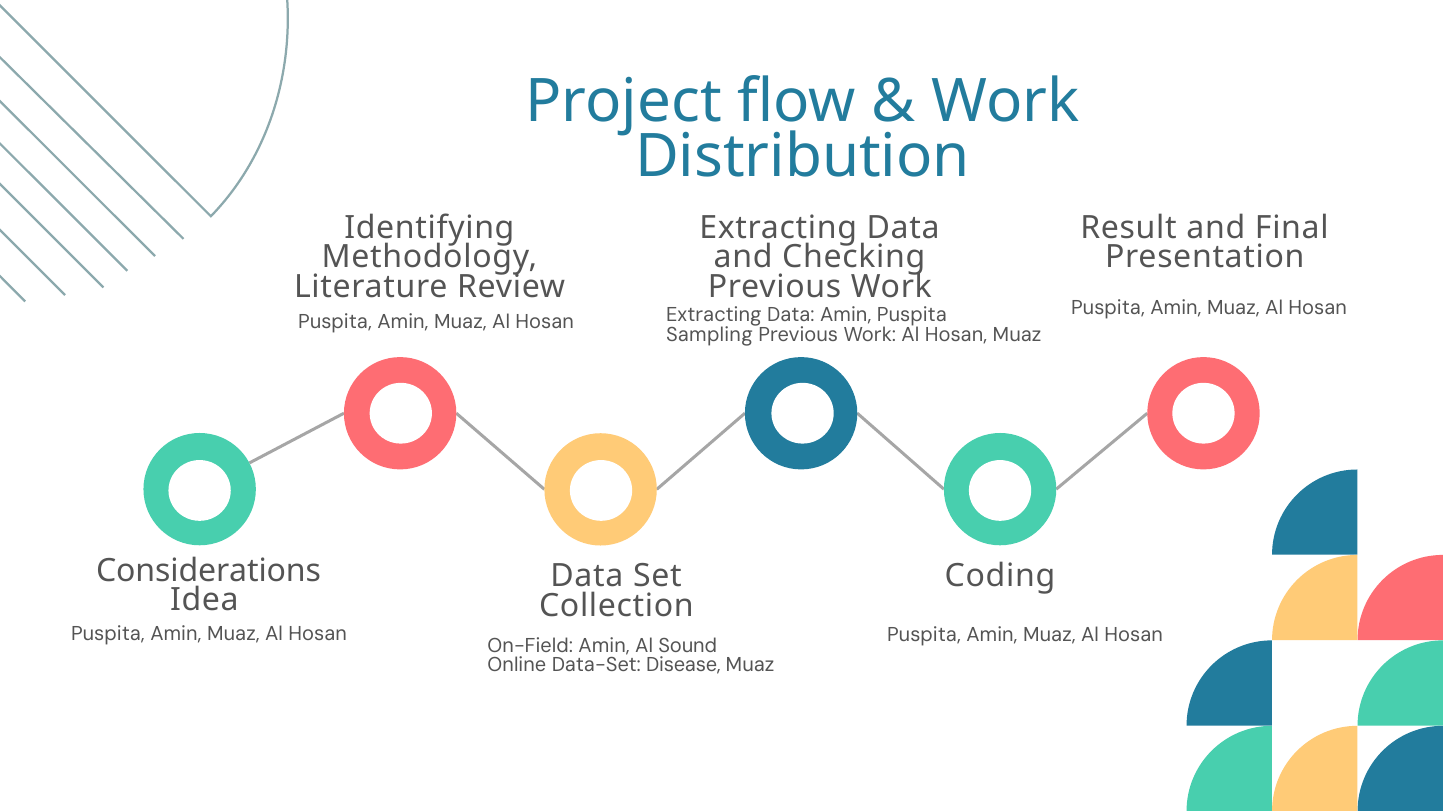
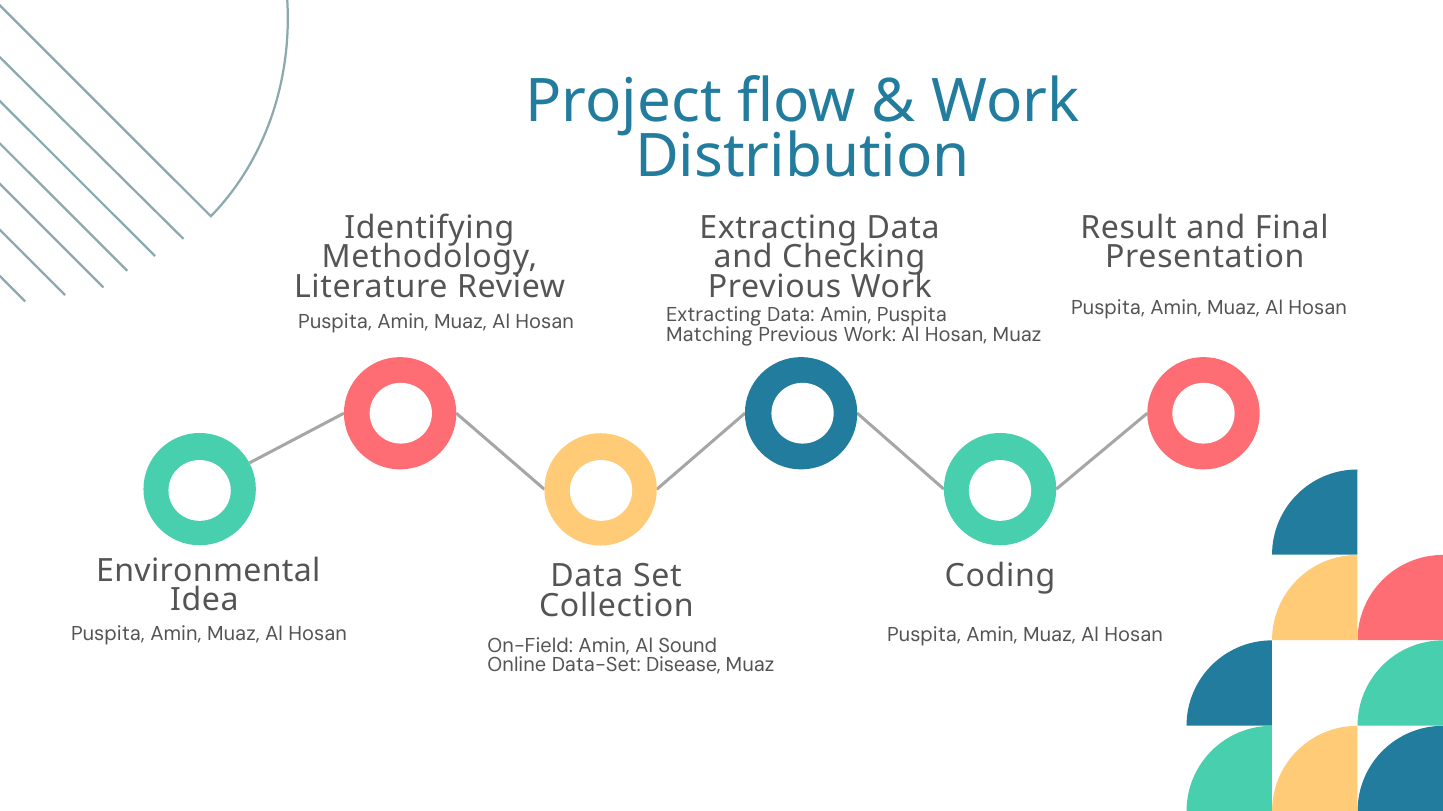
Sampling: Sampling -> Matching (710, 335)
Considerations: Considerations -> Environmental (208, 571)
